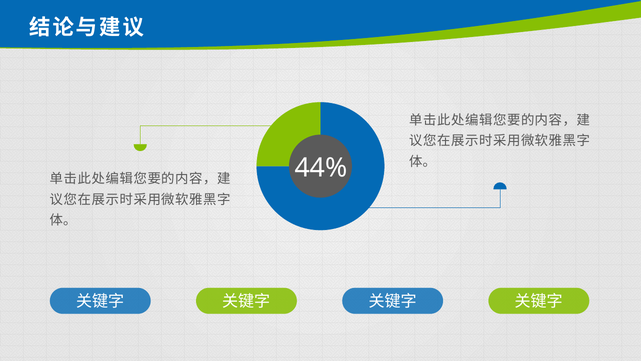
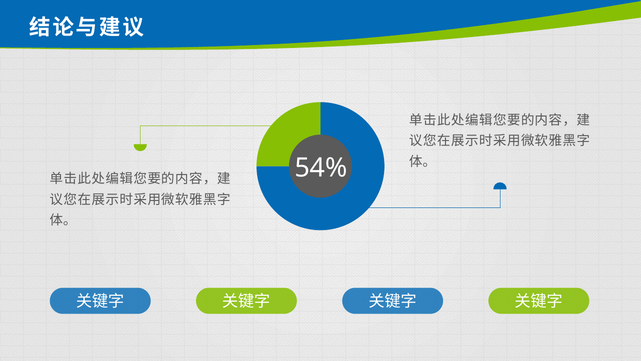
44%: 44% -> 54% (321, 168)
